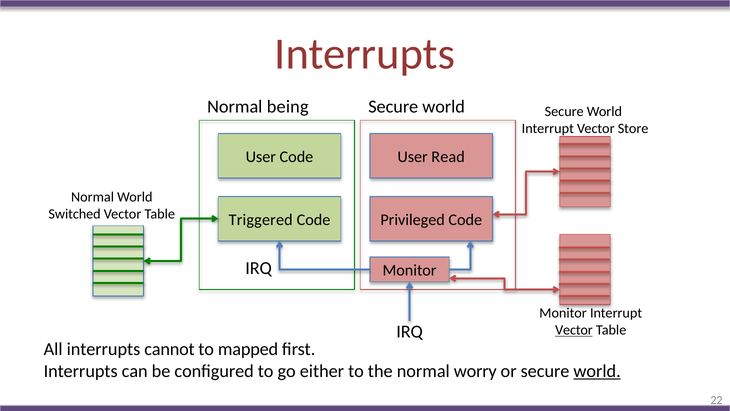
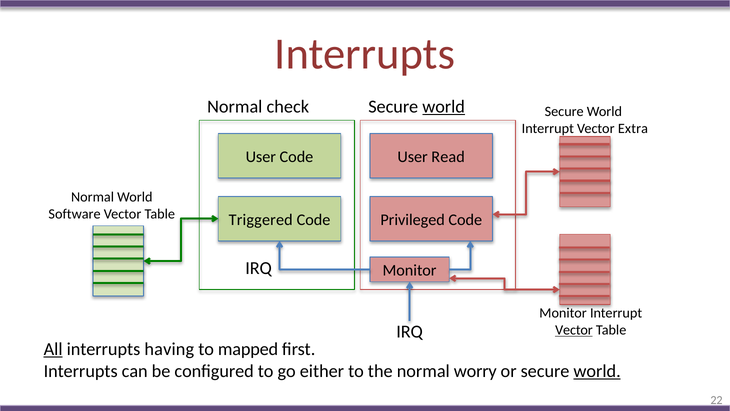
being: being -> check (288, 106)
world underline: none -> present (444, 106)
Store: Store -> Extra (633, 129)
Switched: Switched -> Software (75, 214)
All underline: none -> present (53, 349)
cannot: cannot -> having (169, 349)
